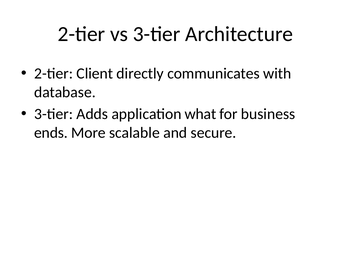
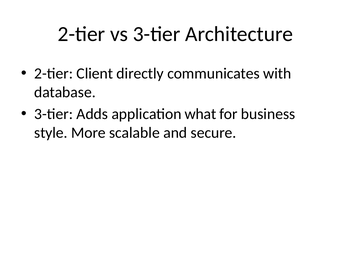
ends: ends -> style (51, 133)
